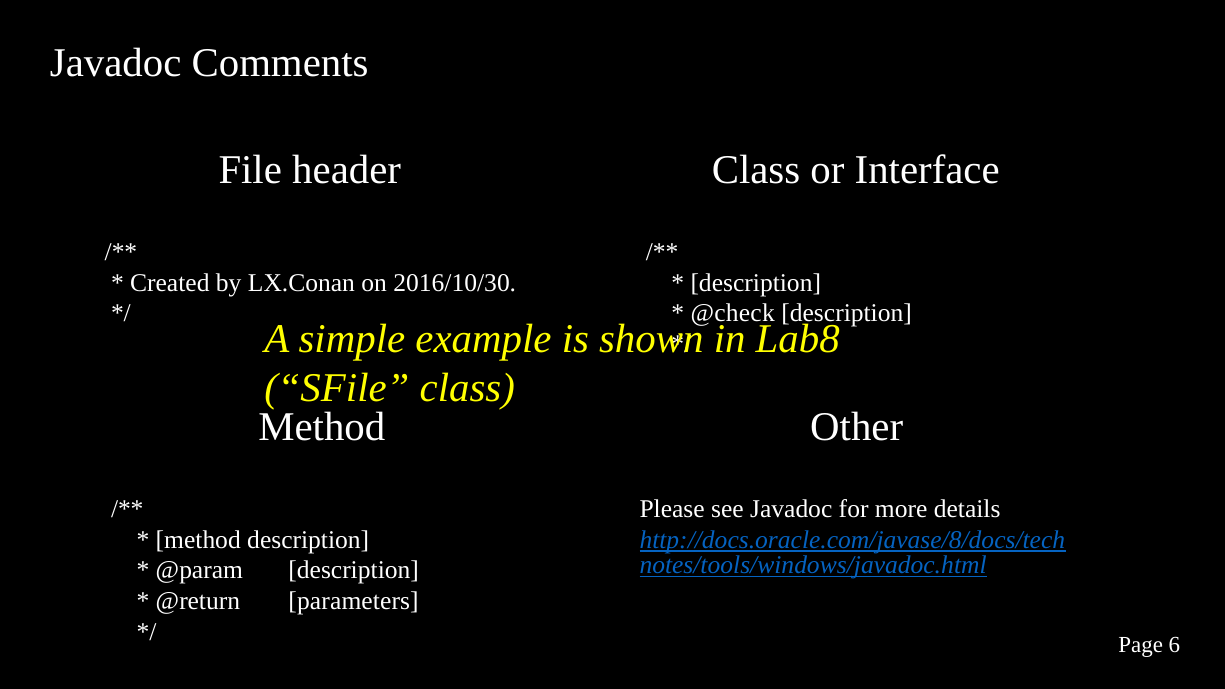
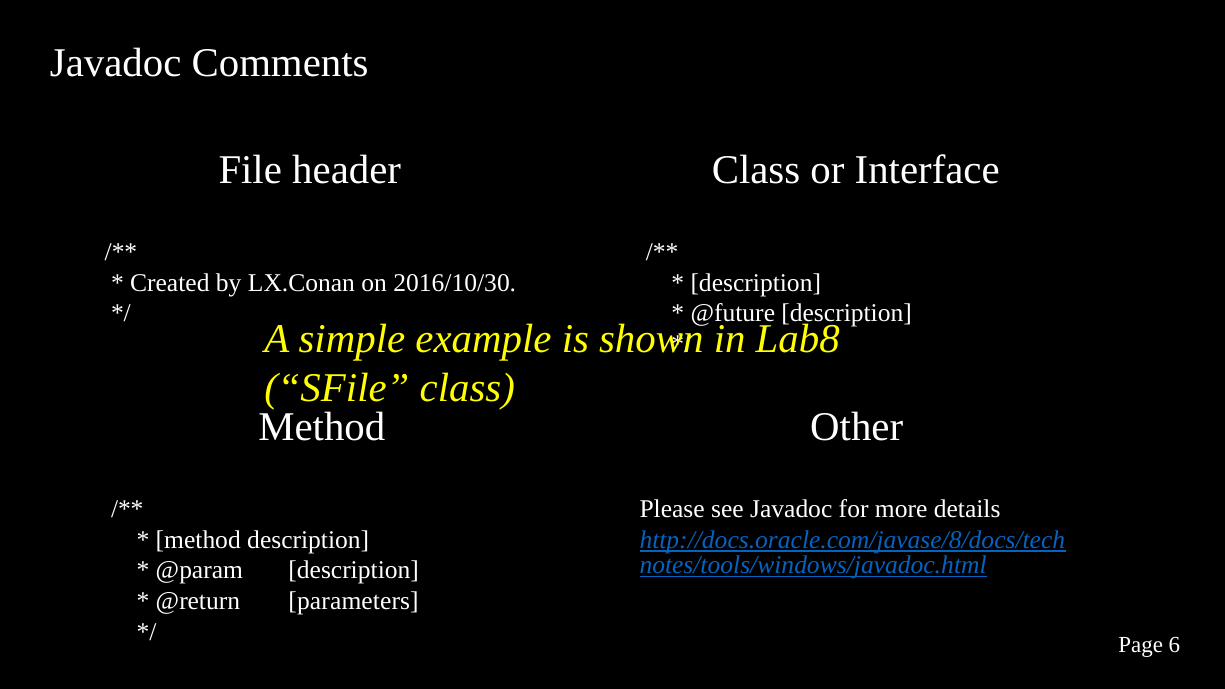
@check: @check -> @future (733, 313)
